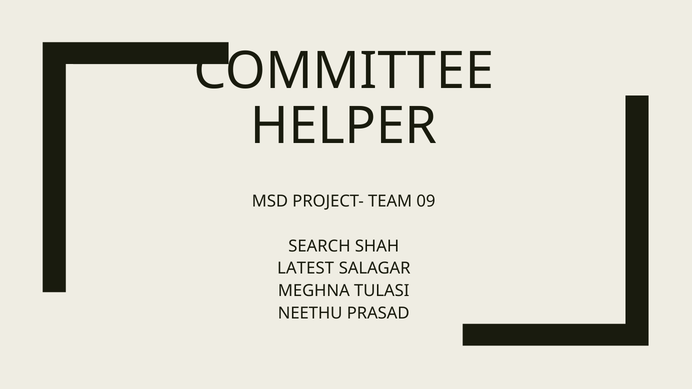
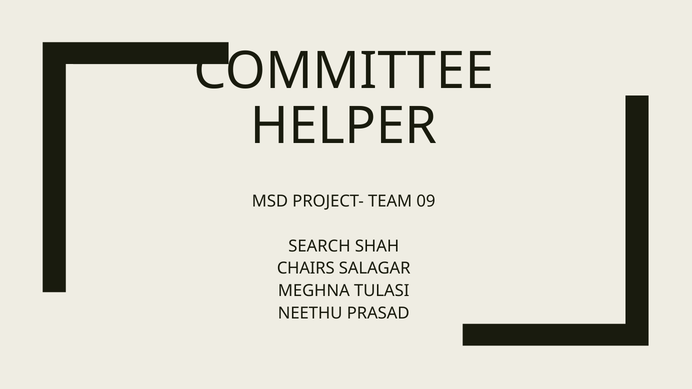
LATEST: LATEST -> CHAIRS (306, 269)
